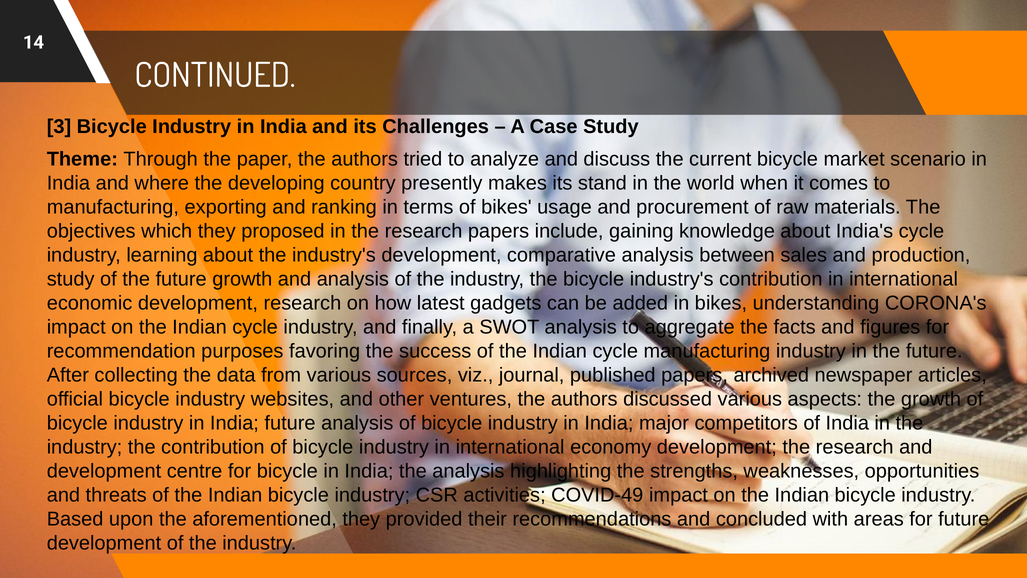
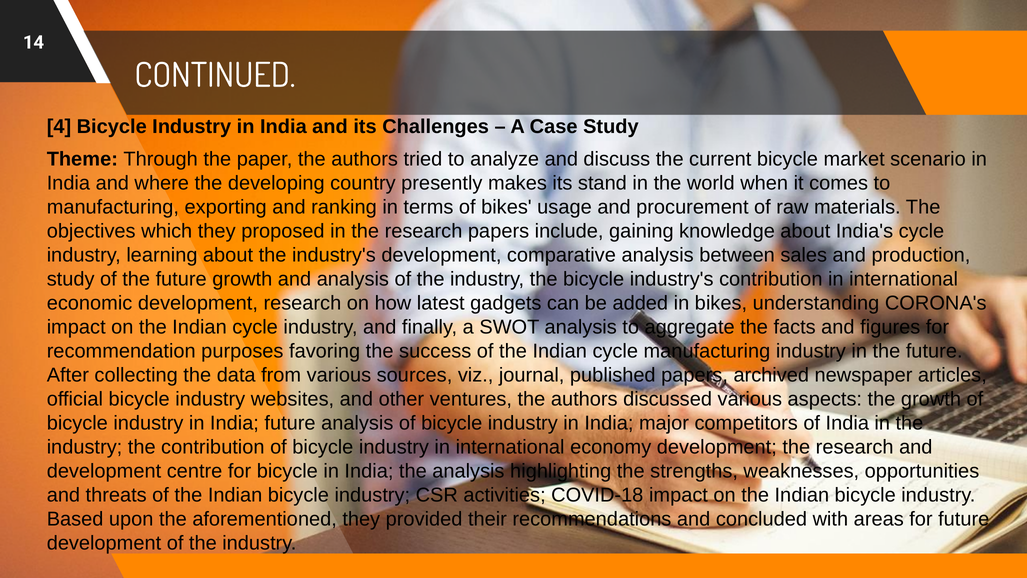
3: 3 -> 4 (59, 126)
COVID-49: COVID-49 -> COVID-18 (597, 495)
